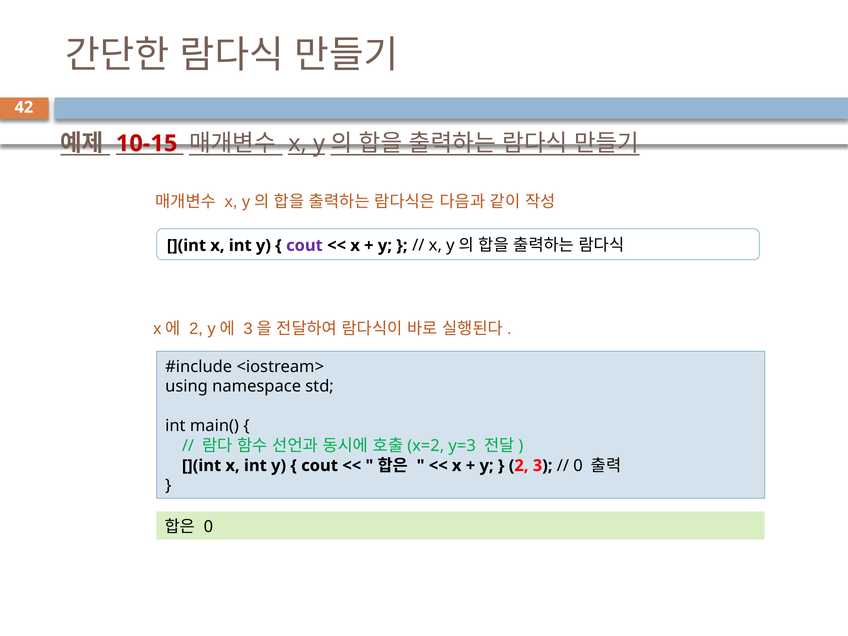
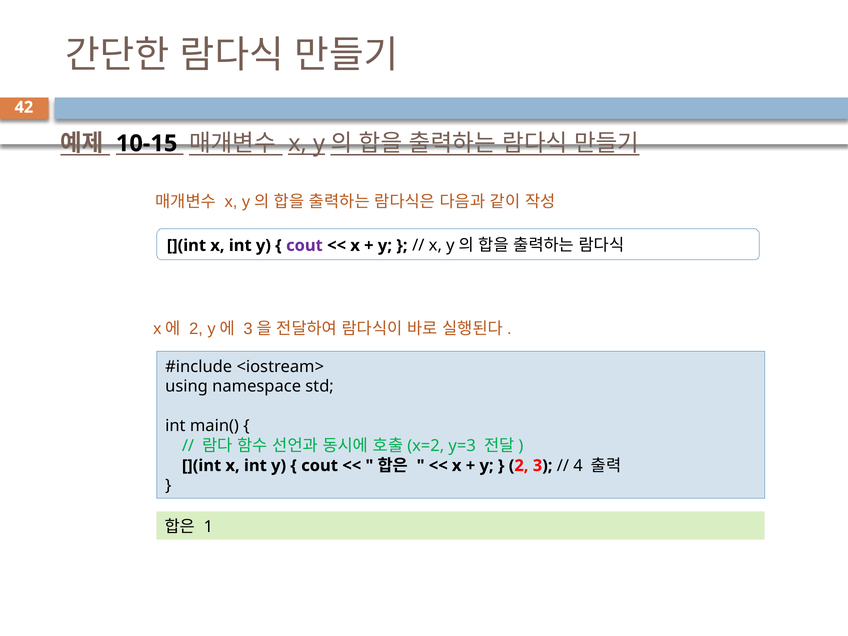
10-15 colour: red -> black (147, 143)
0: 0 -> 4 (578, 466)
0: 0 -> 1 (208, 527)
